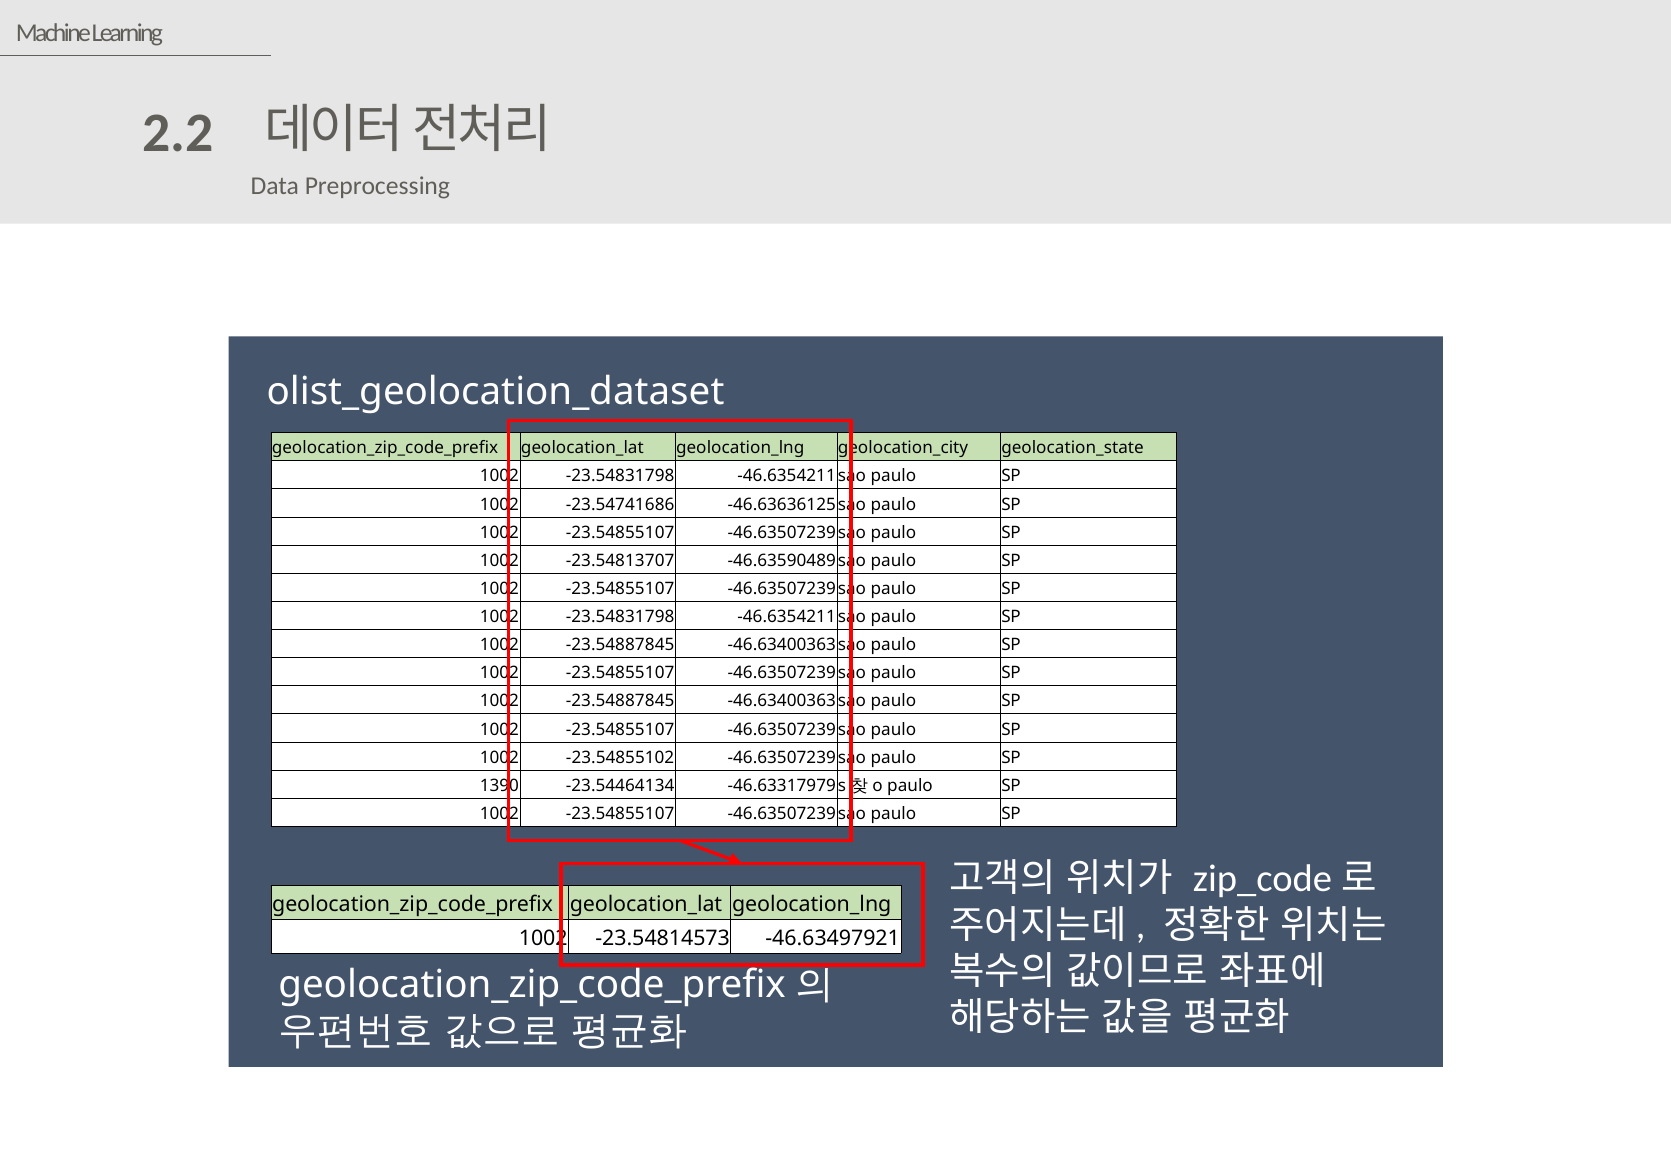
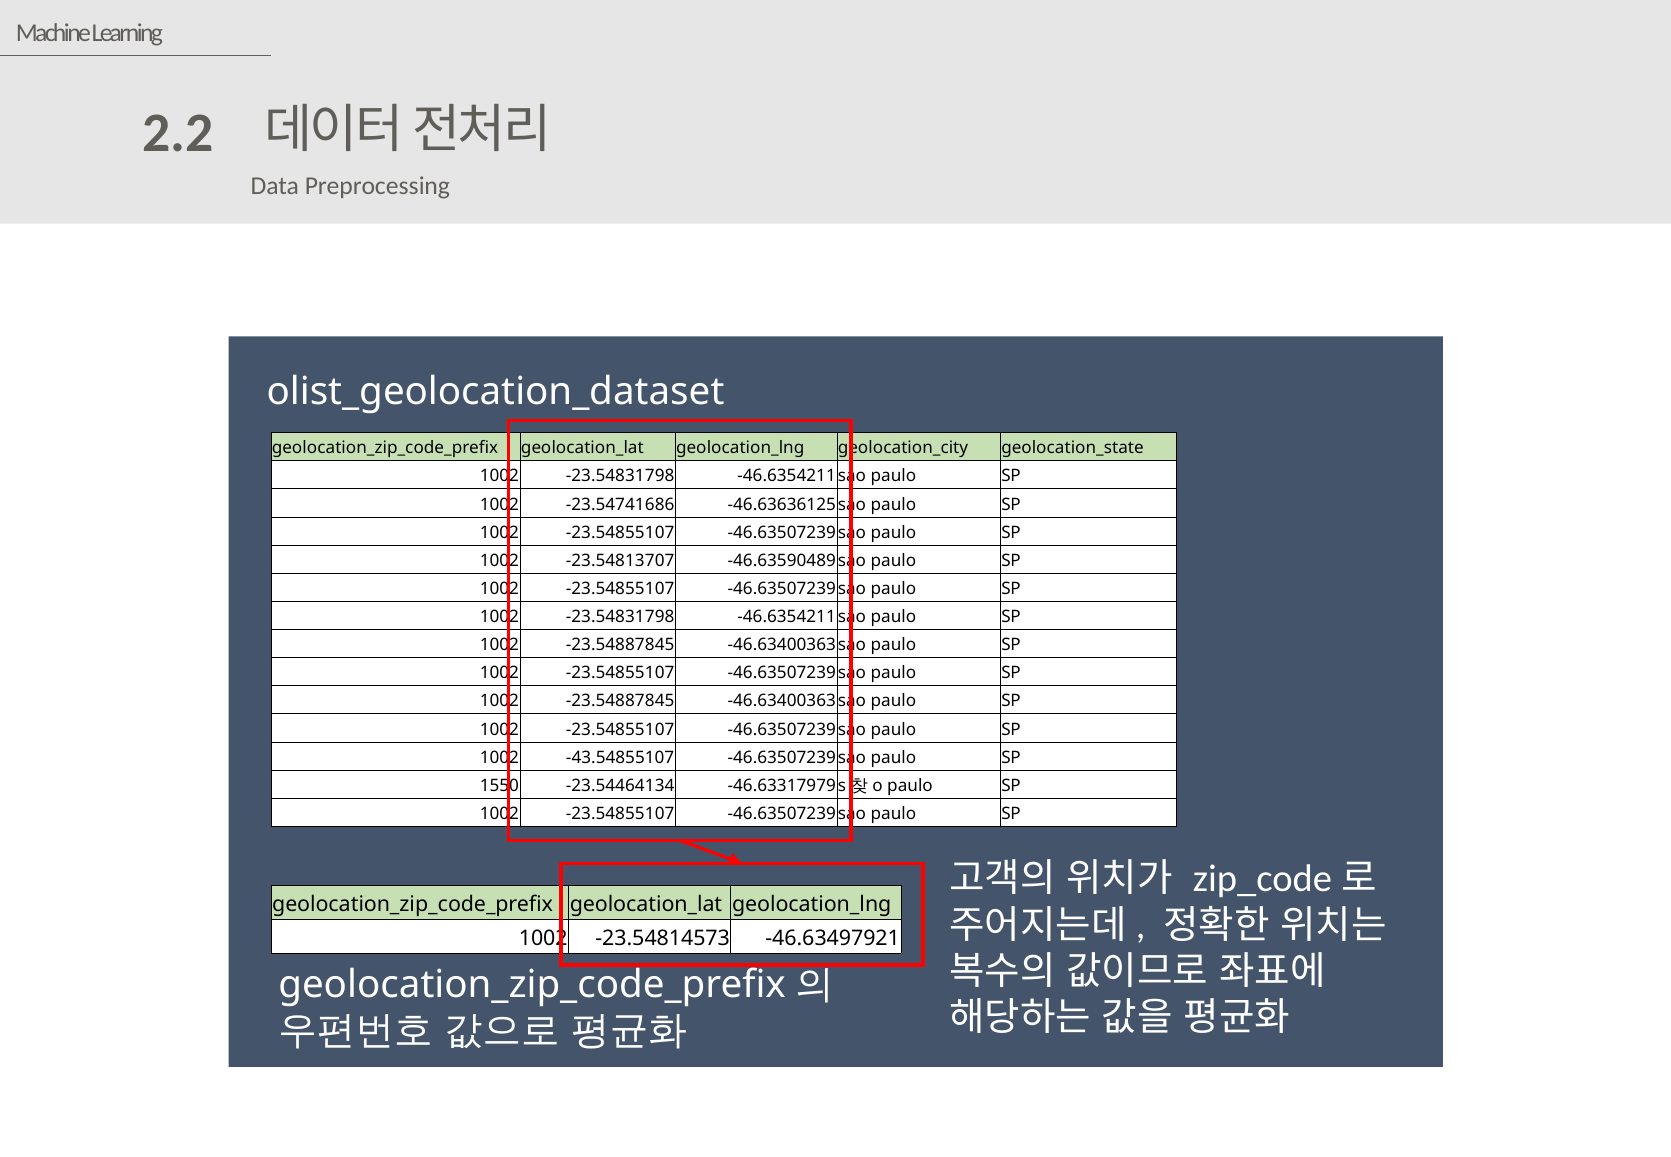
-23.54855102: -23.54855102 -> -43.54855107 (620, 757)
1390: 1390 -> 1550 (499, 786)
